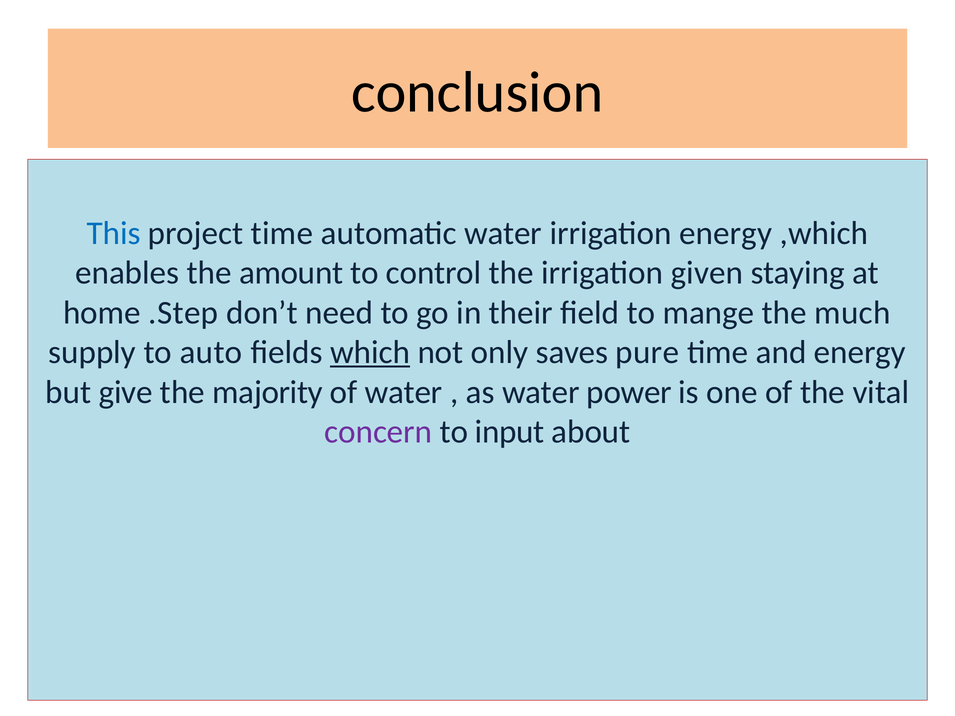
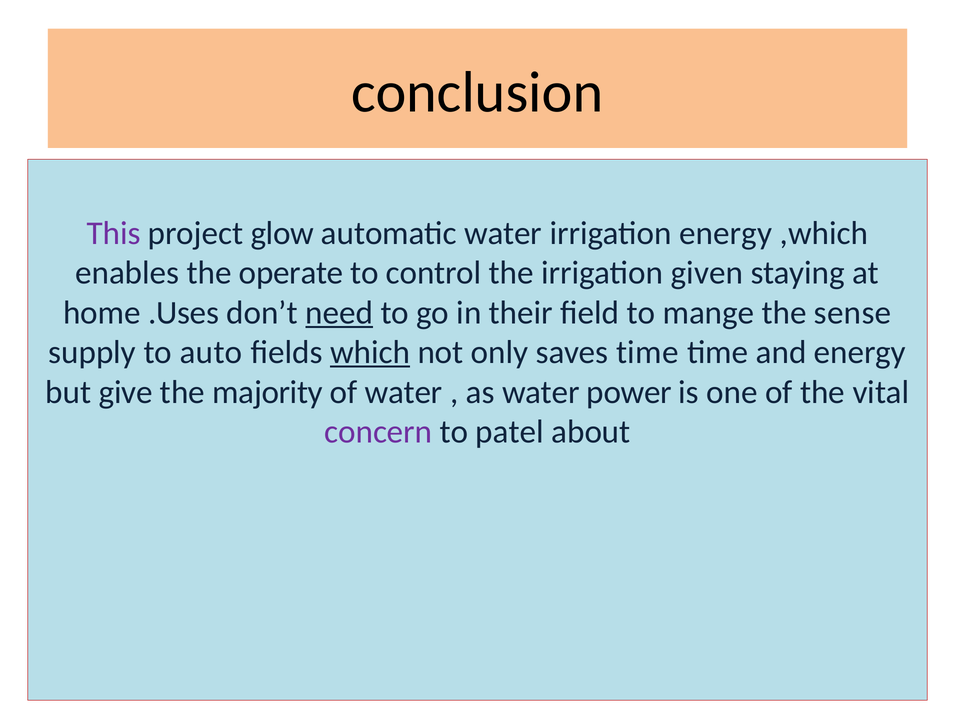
This colour: blue -> purple (114, 233)
project time: time -> glow (282, 233)
amount: amount -> operate (291, 273)
.Step: .Step -> .Uses (184, 313)
need underline: none -> present (339, 313)
much: much -> sense (853, 313)
saves pure: pure -> time (647, 352)
input: input -> patel (510, 432)
